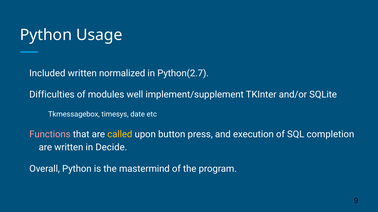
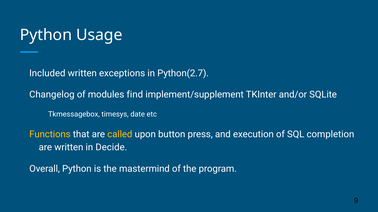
normalized: normalized -> exceptions (122, 73)
Difficulties: Difficulties -> Changelog (52, 95)
well: well -> find (135, 95)
Functions colour: pink -> yellow (50, 135)
